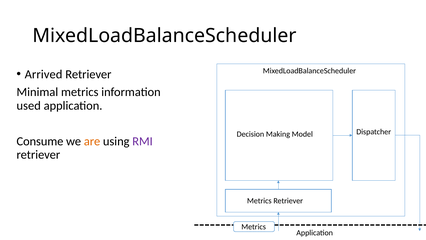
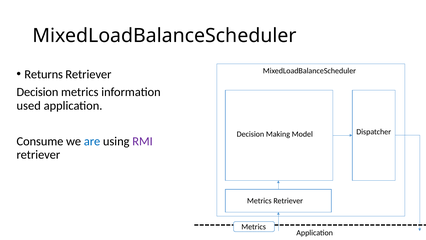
Arrived: Arrived -> Returns (44, 74)
Minimal: Minimal -> Decision (37, 92)
are colour: orange -> blue (92, 141)
